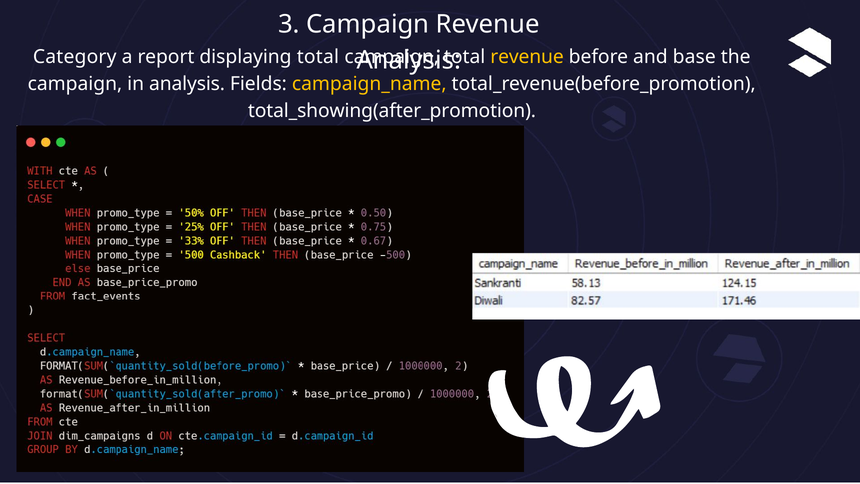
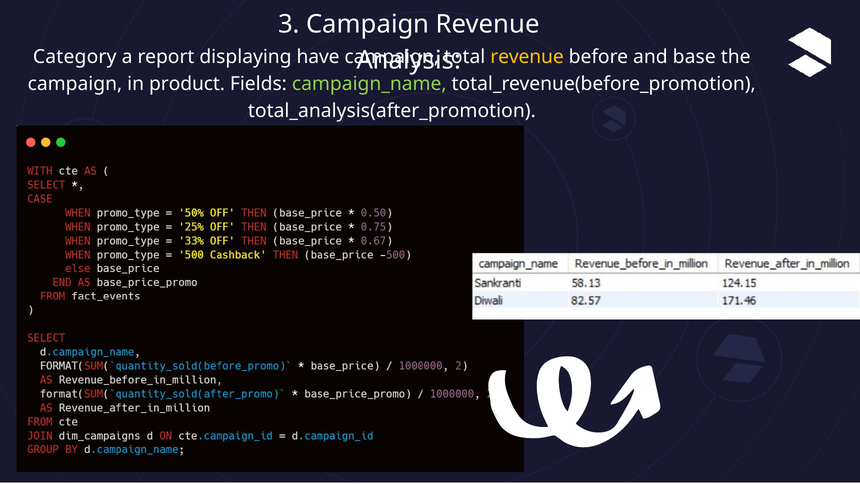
displaying total: total -> have (318, 57)
in analysis: analysis -> product (187, 84)
campaign_name colour: yellow -> light green (369, 84)
total_showing(after_promotion: total_showing(after_promotion -> total_analysis(after_promotion (392, 111)
